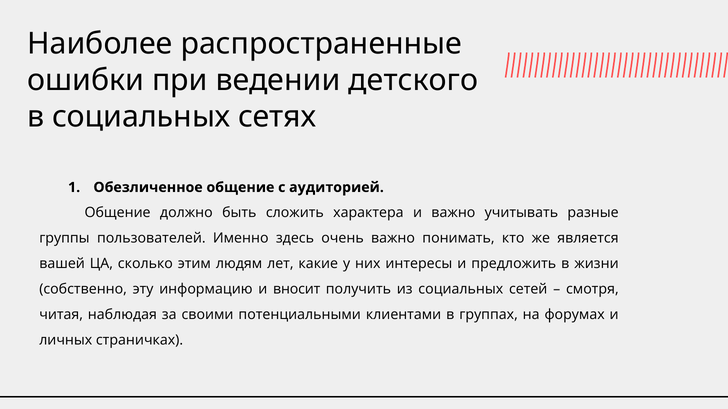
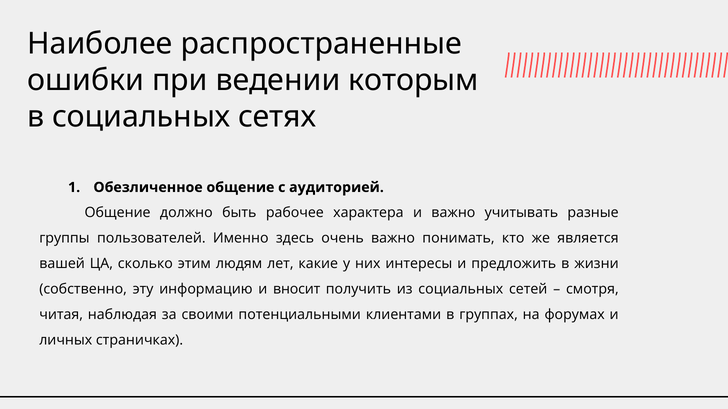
детского: детского -> которым (413, 80)
сложить: сложить -> рабочее (295, 213)
